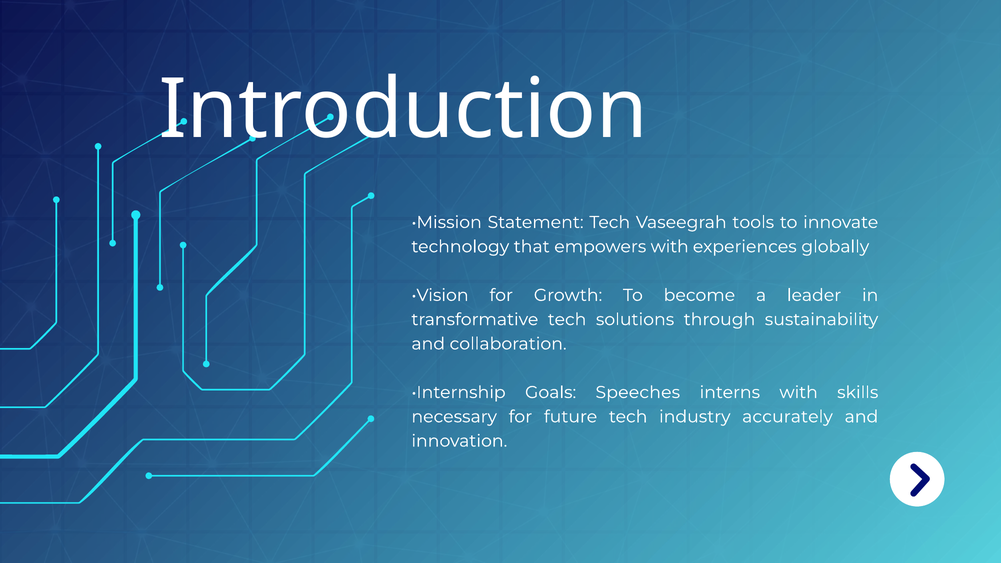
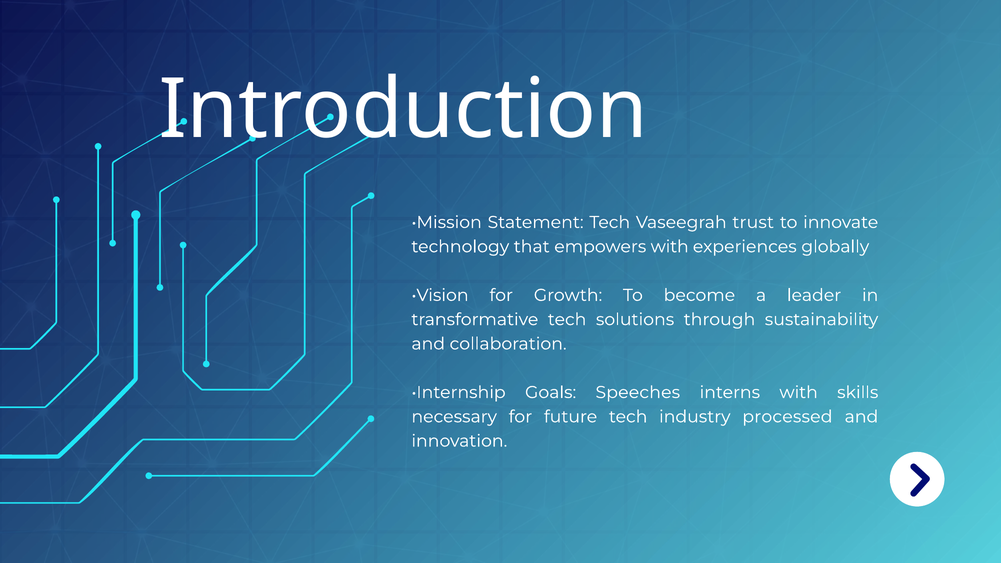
tools: tools -> trust (753, 222)
accurately: accurately -> processed (787, 417)
